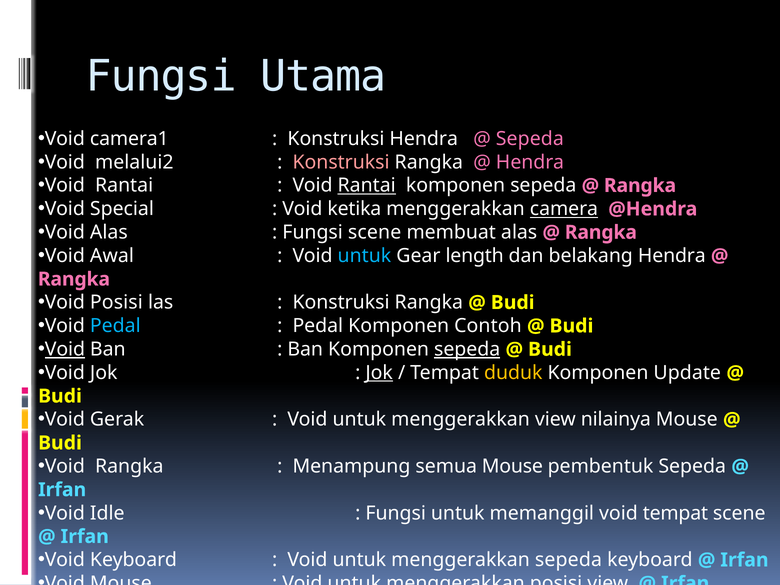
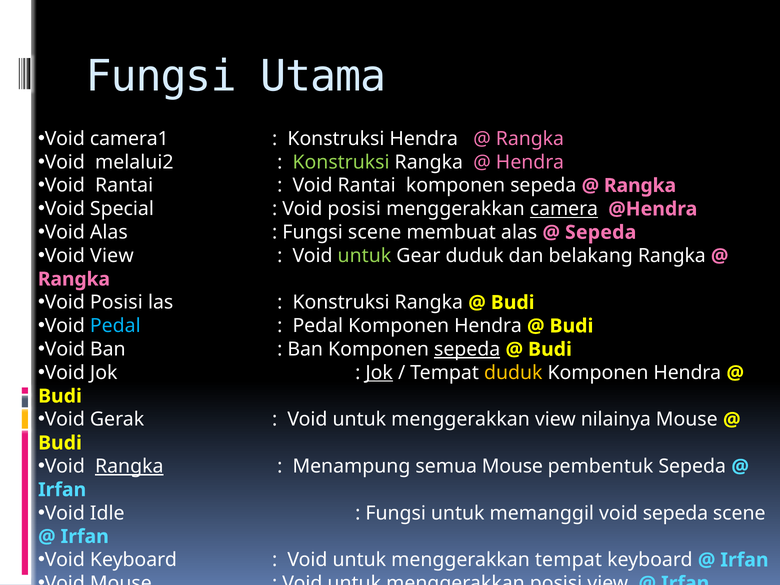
Sepeda: Sepeda -> Rangka (530, 139)
Konstruksi colour: pink -> light green (341, 162)
Rantai underline: present -> none (367, 186)
ketika: ketika -> posisi (354, 209)
Rangka: Rangka -> Sepeda (601, 232)
Void Awal: Awal -> View (112, 256)
untuk colour: light blue -> light green (364, 256)
Gear length: length -> duduk (475, 256)
belakang Hendra: Hendra -> Rangka (672, 256)
Pedal Komponen Contoh: Contoh -> Hendra (488, 326)
Void underline: present -> none (65, 349)
Update: Update -> Hendra (687, 373)
Rangka underline: none -> present (129, 466)
void tempat: tempat -> sepeda (675, 513)
menggerakkan sepeda: sepeda -> tempat (568, 560)
